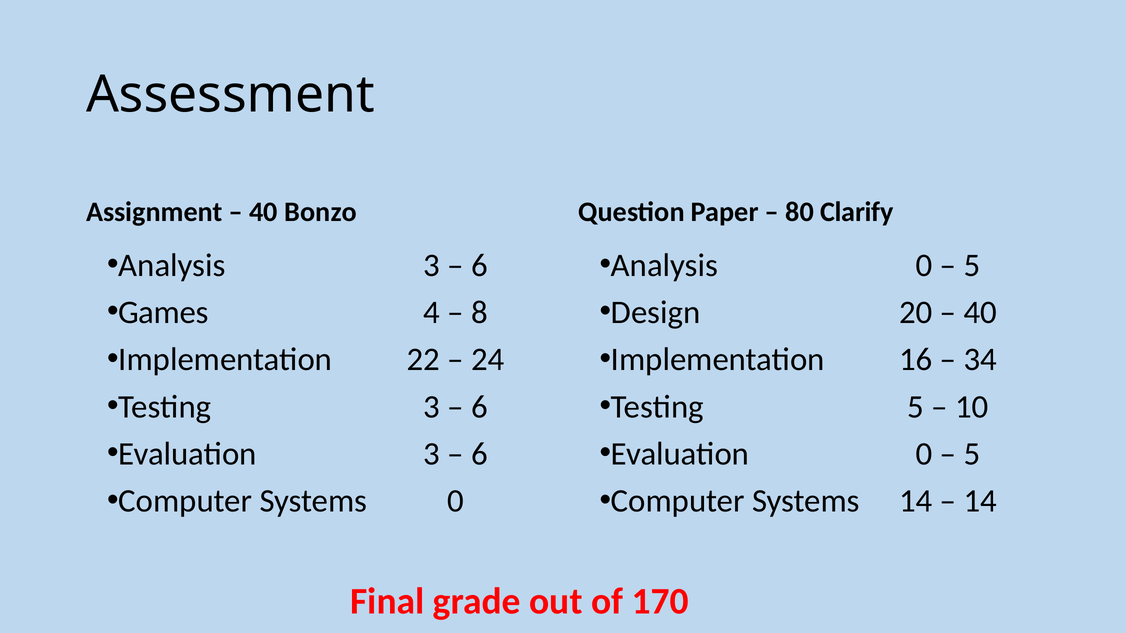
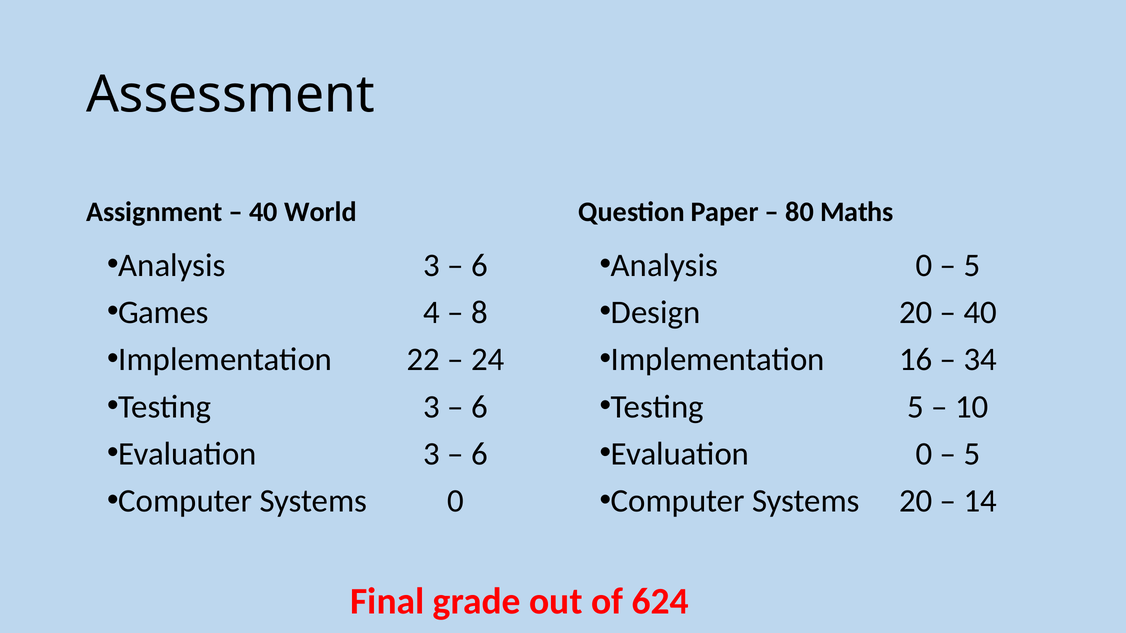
Bonzo: Bonzo -> World (321, 212)
Clarify: Clarify -> Maths (857, 212)
Systems 14: 14 -> 20 (916, 501)
170: 170 -> 624 (660, 602)
